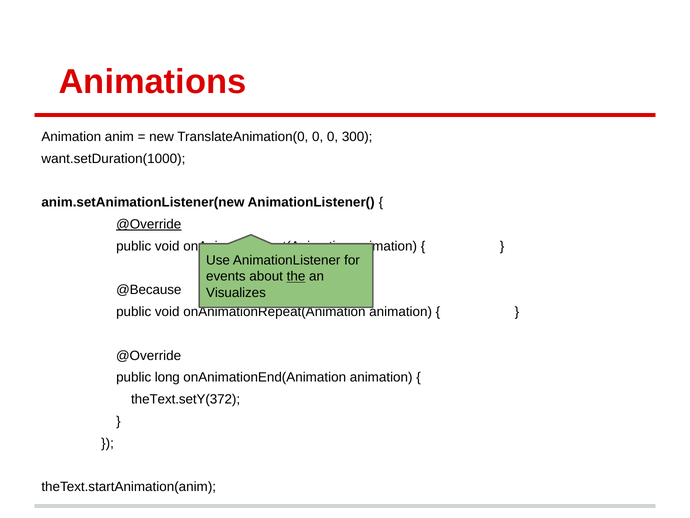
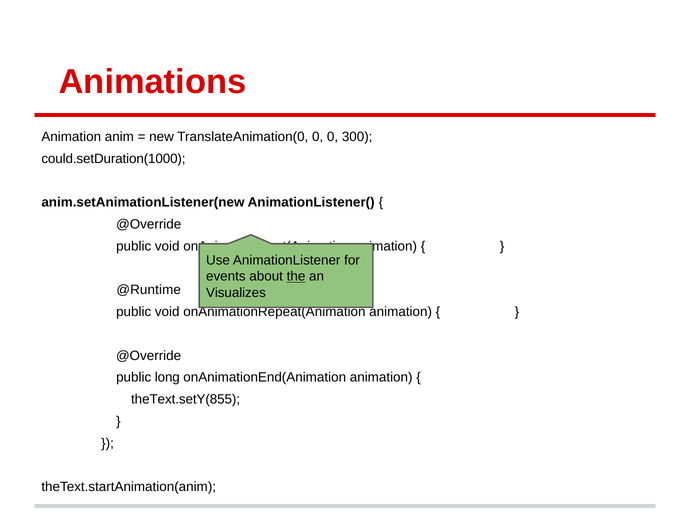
want.setDuration(1000: want.setDuration(1000 -> could.setDuration(1000 (113, 159)
@Override underline: present -> none (149, 224)
@Because: @Because -> @Runtime (149, 290)
theText.setY(372: theText.setY(372 -> theText.setY(855 (186, 399)
